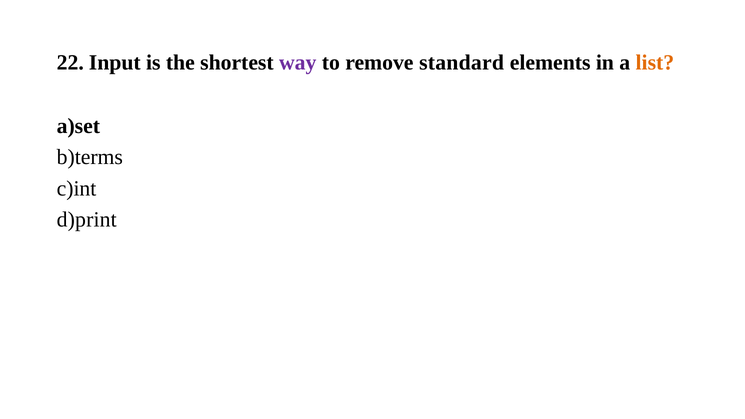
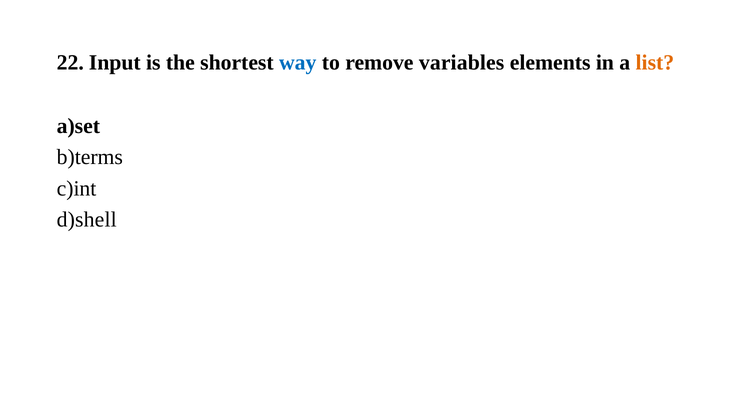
way colour: purple -> blue (298, 63)
standard: standard -> variables (462, 63)
d)print: d)print -> d)shell (87, 220)
